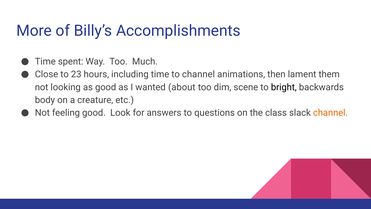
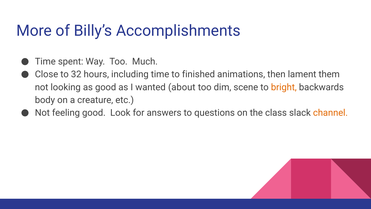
23: 23 -> 32 (76, 74)
to channel: channel -> finished (199, 74)
bright colour: black -> orange (284, 87)
